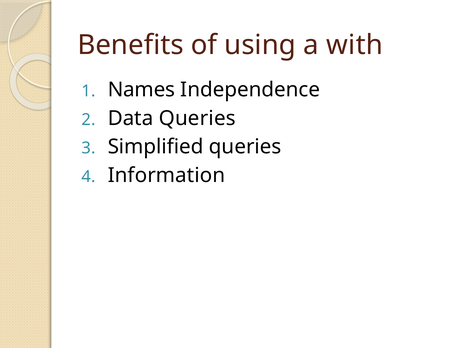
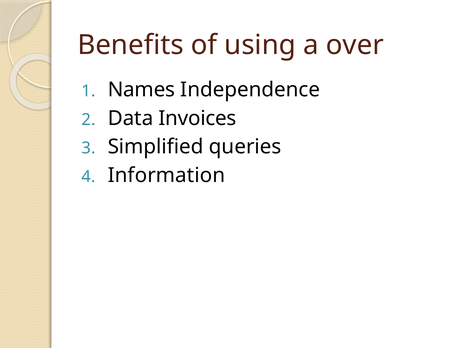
with: with -> over (355, 45)
Data Queries: Queries -> Invoices (197, 118)
